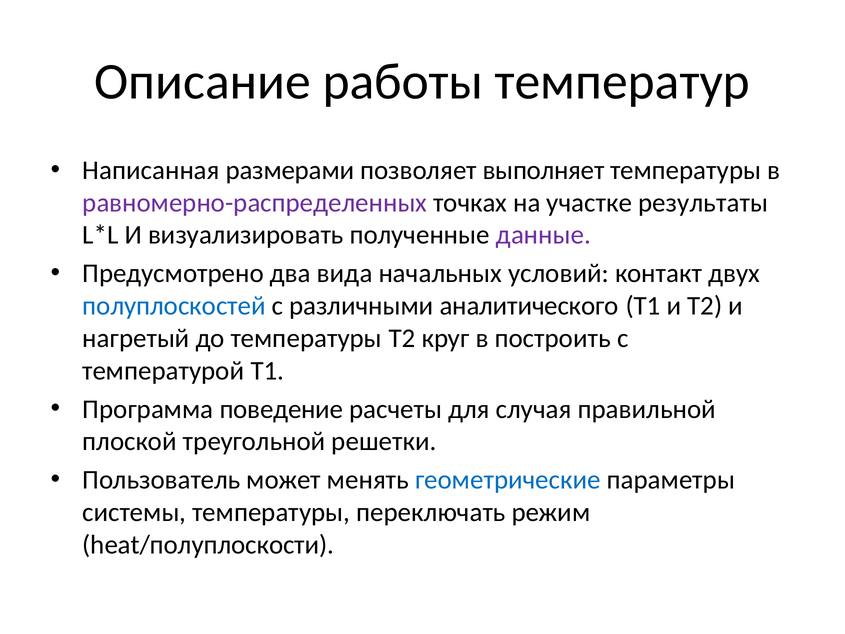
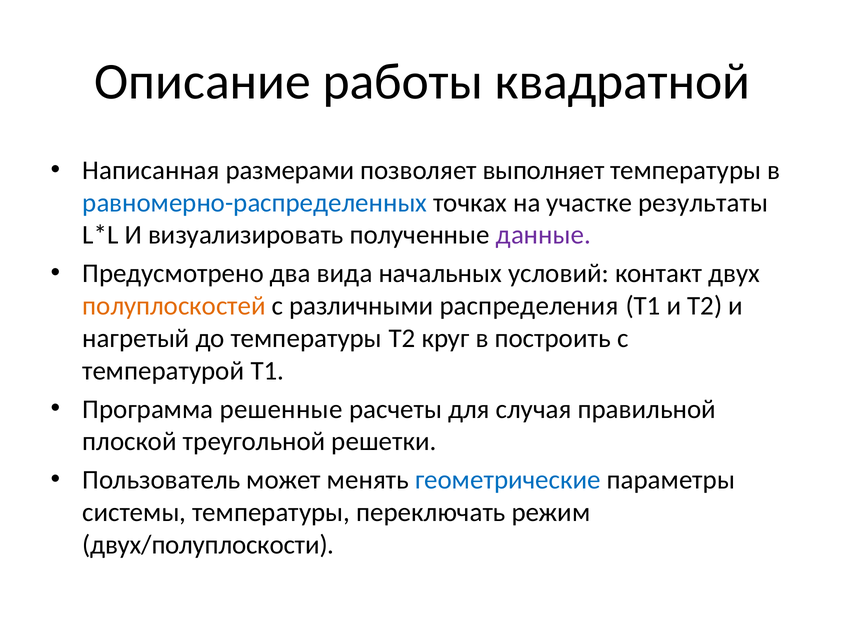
температур: температур -> квадратной (622, 82)
равномерно-распределенных colour: purple -> blue (255, 203)
полуплоскостей colour: blue -> orange (174, 306)
аналитического: аналитического -> распределения (529, 306)
поведение: поведение -> решенные (281, 409)
heat/полуплоскости: heat/полуплоскости -> двух/полуплоскости (208, 545)
